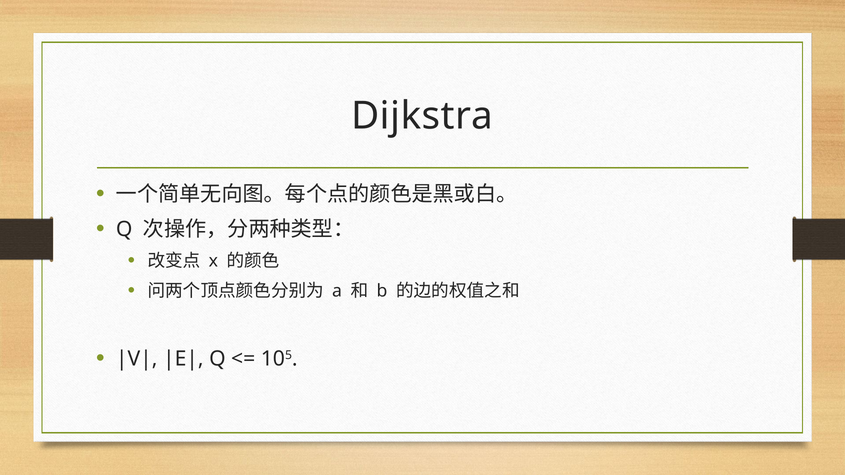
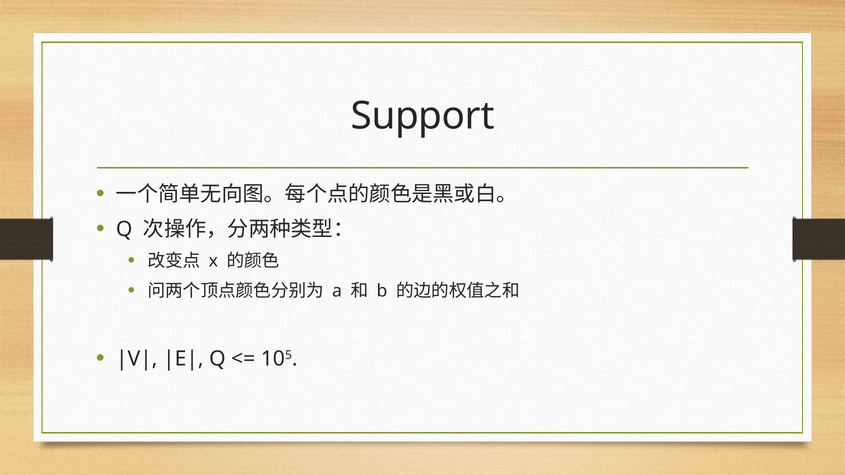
Dijkstra: Dijkstra -> Support (423, 116)
